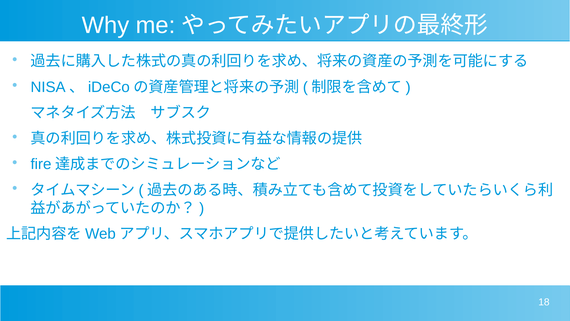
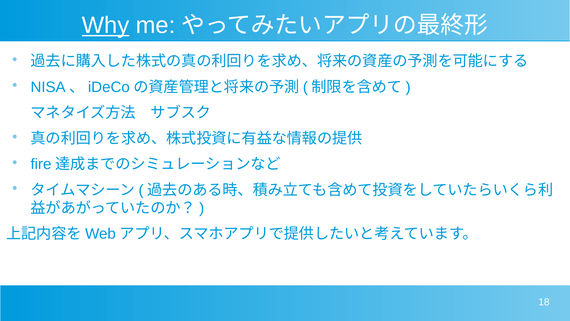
Why underline: none -> present (106, 25)
